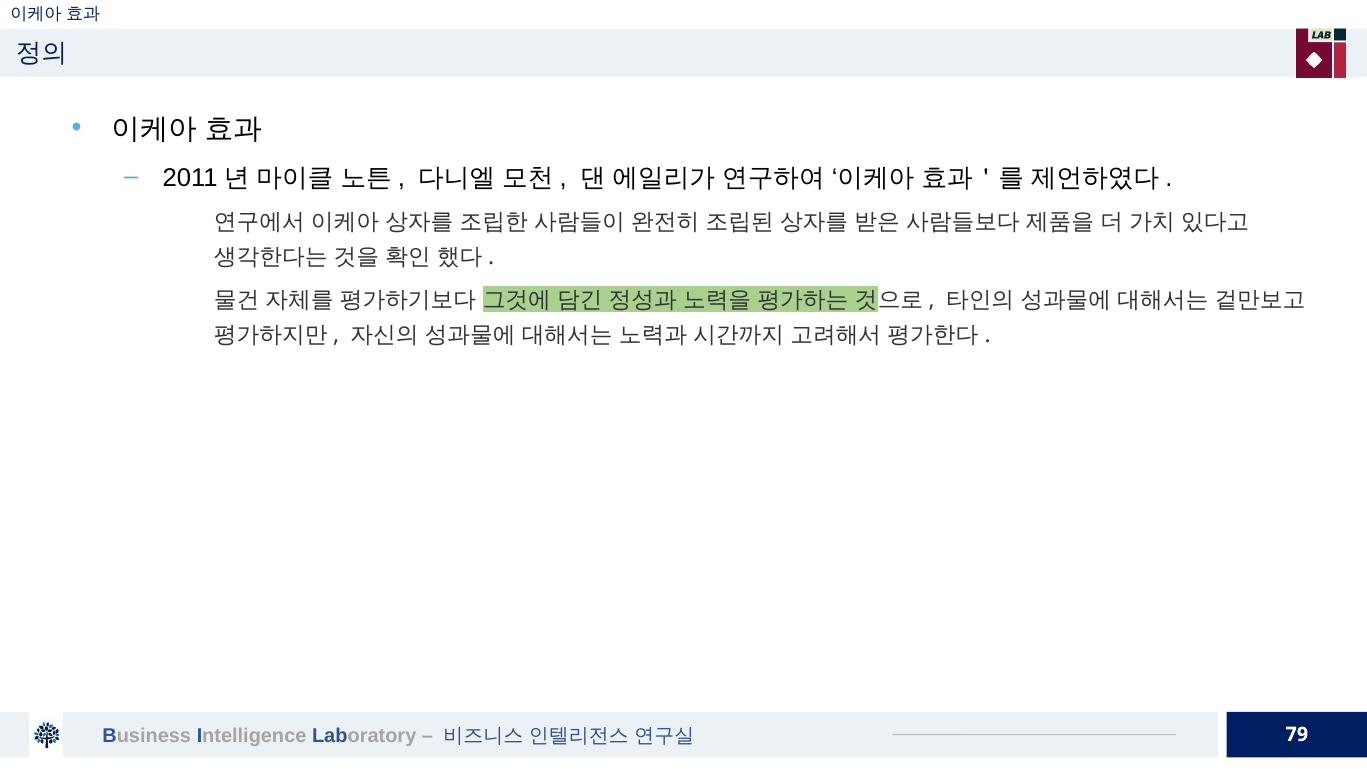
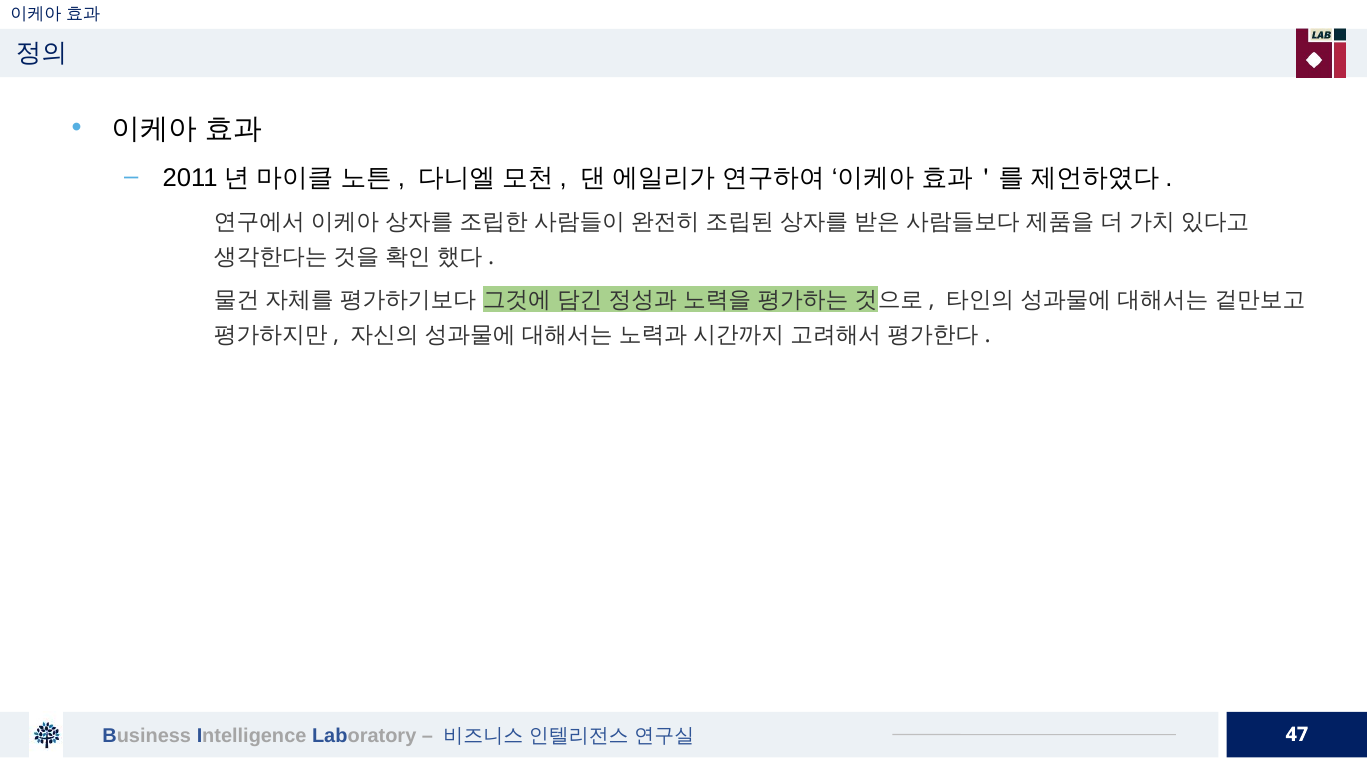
79: 79 -> 47 (1297, 734)
